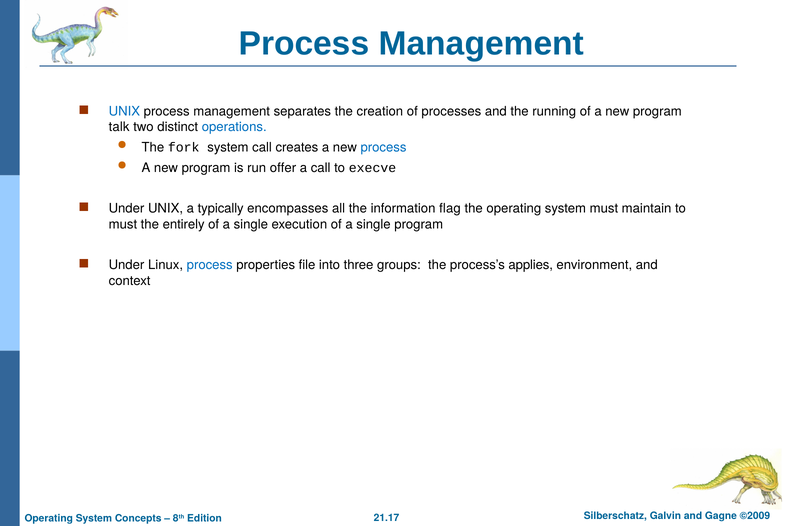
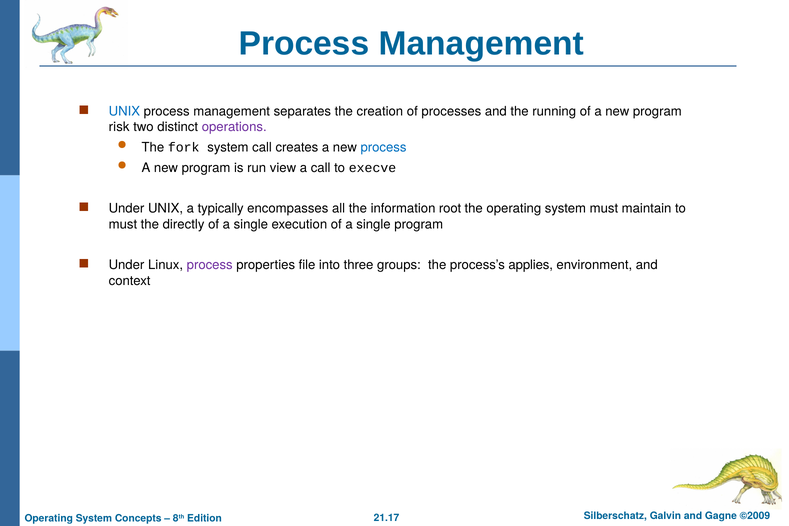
talk: talk -> risk (119, 127)
operations colour: blue -> purple (234, 127)
offer: offer -> view (283, 168)
flag: flag -> root (450, 208)
entirely: entirely -> directly (184, 224)
process colour: blue -> purple (210, 265)
